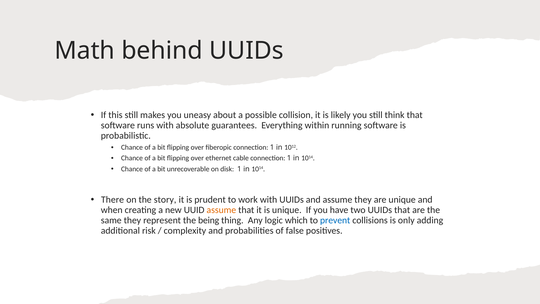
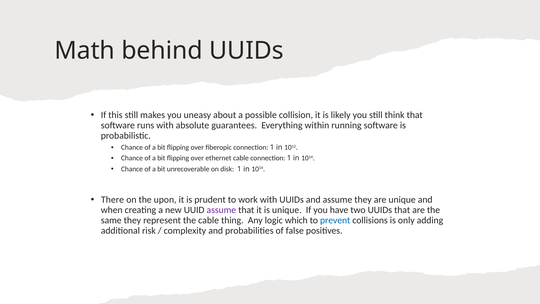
story: story -> upon (165, 199)
assume colour: orange -> purple (221, 210)
the being: being -> cable (209, 220)
